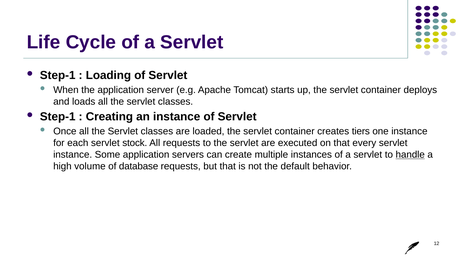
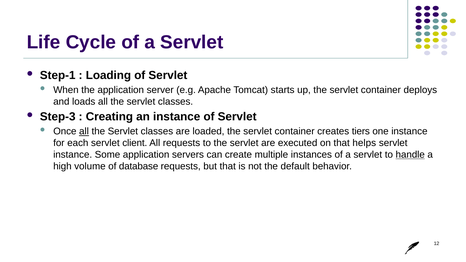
Step-1: Step-1 -> Step-3 (58, 117)
all underline: none -> present (84, 131)
stock: stock -> client (135, 143)
every: every -> helps (364, 143)
